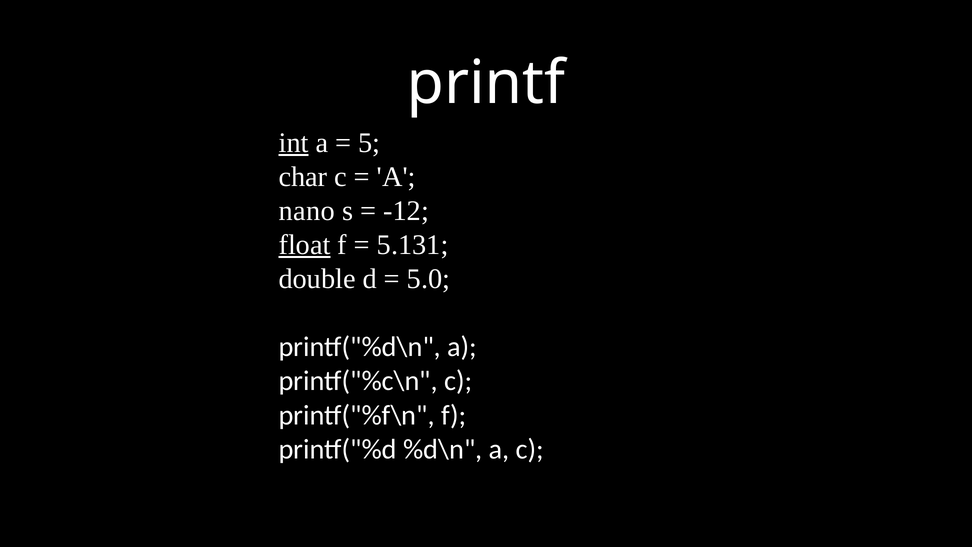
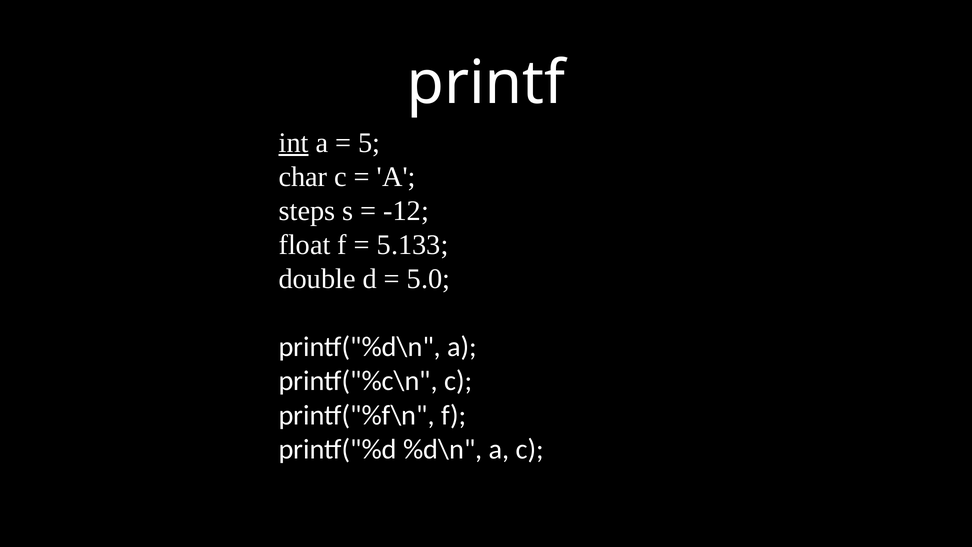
nano: nano -> steps (307, 211)
float underline: present -> none (305, 245)
5.131: 5.131 -> 5.133 (413, 245)
